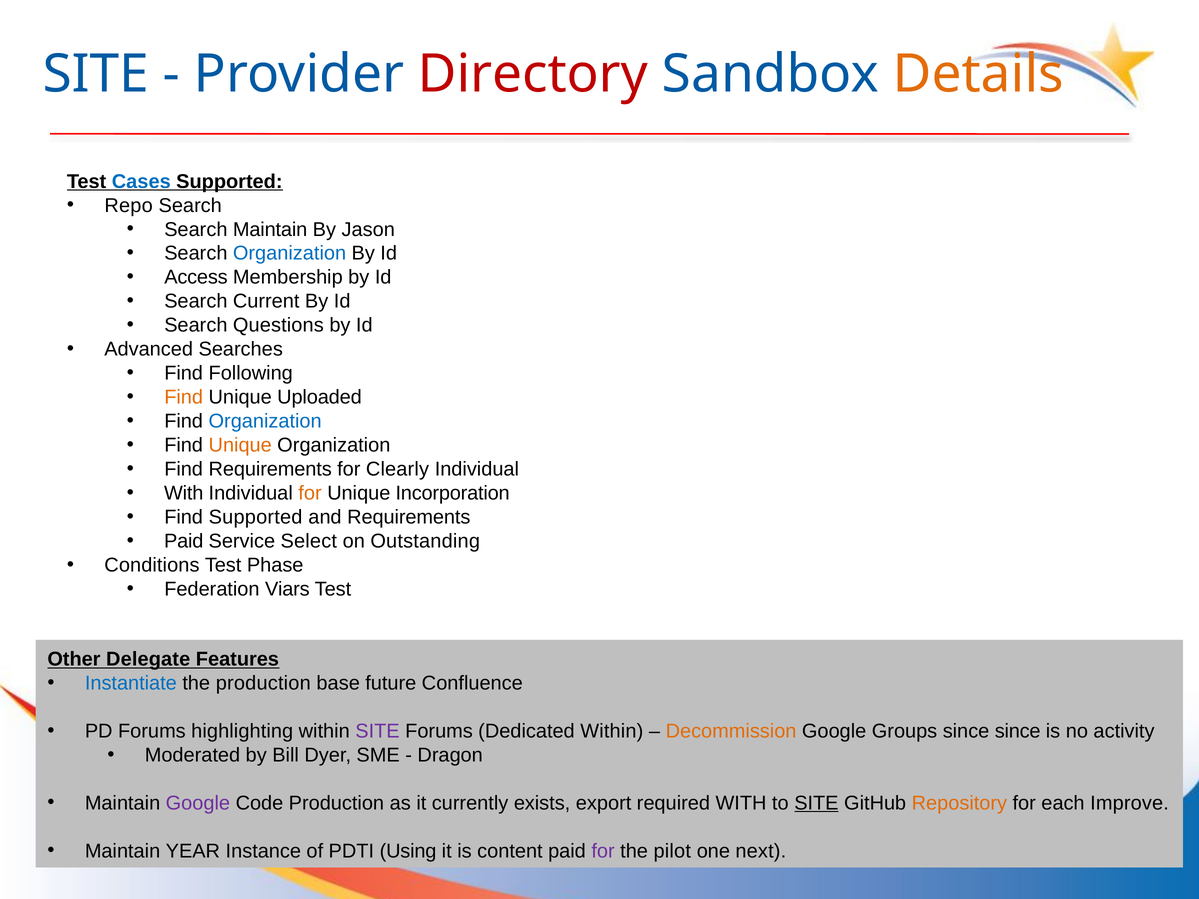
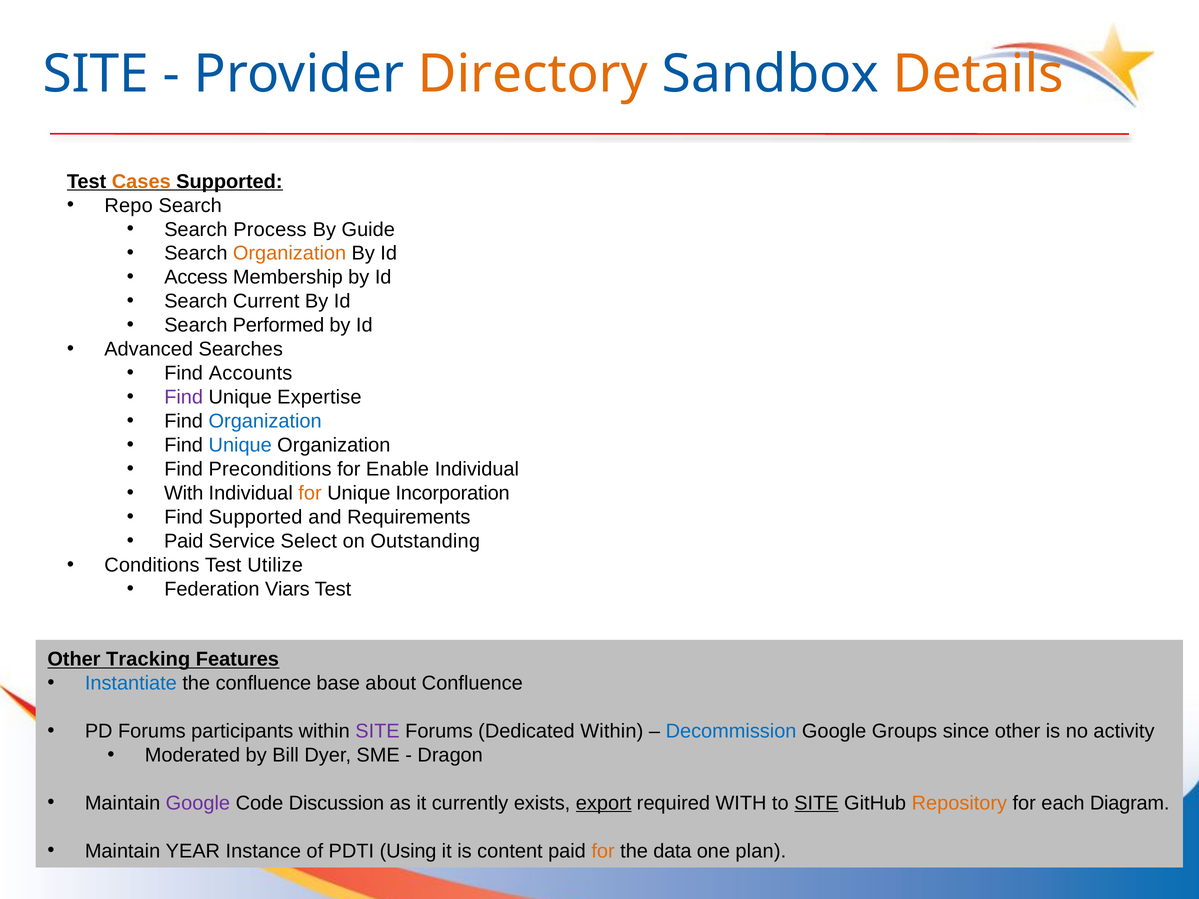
Directory colour: red -> orange (533, 74)
Cases colour: blue -> orange (141, 182)
Search Maintain: Maintain -> Process (270, 229)
Jason: Jason -> Guide (368, 229)
Organization colour: blue -> orange (290, 253)
Questions: Questions -> Performed (279, 325)
Following: Following -> Accounts (251, 373)
Find colour: orange -> purple (184, 397)
Uploaded: Uploaded -> Expertise (319, 397)
Unique colour: orange -> blue (240, 445)
Find Requirements: Requirements -> Preconditions (270, 469)
Clearly: Clearly -> Enable (397, 469)
Phase: Phase -> Utilize (275, 565)
Delegate: Delegate -> Tracking (148, 659)
the production: production -> confluence (263, 683)
future: future -> about (391, 683)
highlighting: highlighting -> participants (242, 731)
Decommission colour: orange -> blue (731, 731)
since since: since -> other (1018, 731)
Code Production: Production -> Discussion (336, 803)
export underline: none -> present (604, 803)
Improve: Improve -> Diagram (1130, 803)
for colour: purple -> orange (603, 851)
pilot: pilot -> data (672, 851)
next: next -> plan (761, 851)
